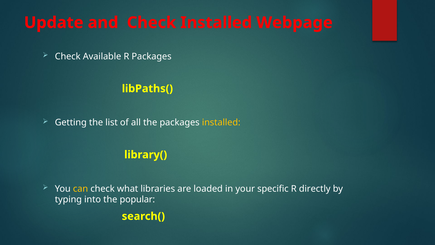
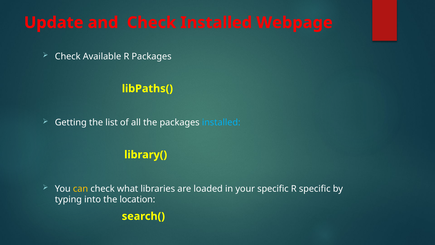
installed colour: yellow -> light blue (221, 122)
R directly: directly -> specific (315, 188)
popular: popular -> location (137, 199)
